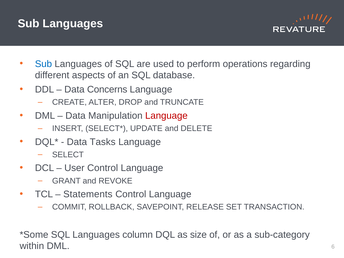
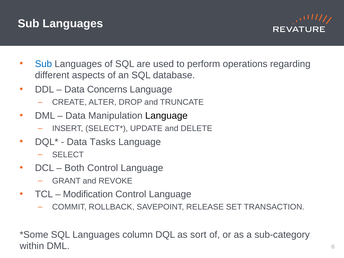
Language colour: red -> black (166, 116)
User: User -> Both (74, 168)
Statements: Statements -> Modification (88, 194)
size: size -> sort (198, 235)
